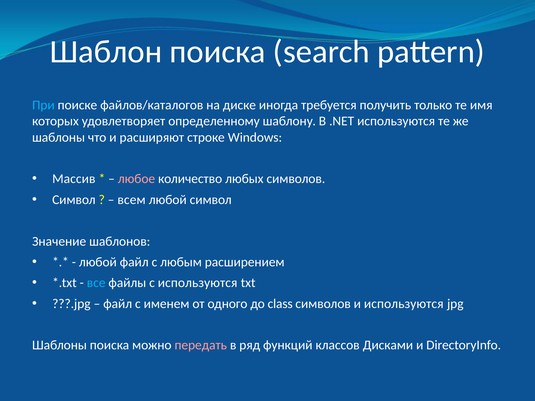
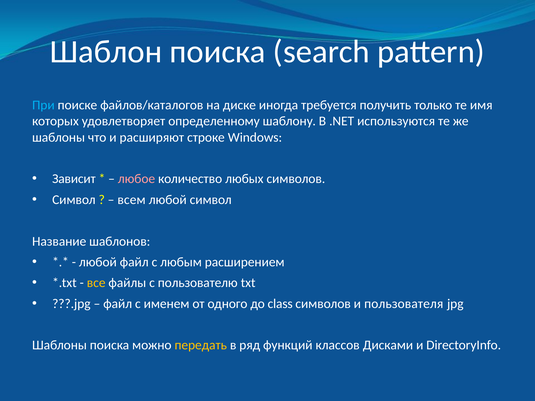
Массив: Массив -> Зависит (74, 179)
Значение: Значение -> Название (59, 241)
все colour: light blue -> yellow (96, 283)
с используются: используются -> пользователю (198, 283)
и используются: используются -> пользователя (404, 304)
передать colour: pink -> yellow (201, 345)
